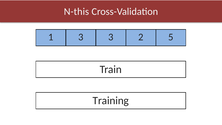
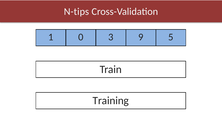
N-this: N-this -> N-tips (77, 12)
1 3: 3 -> 0 (81, 37)
2: 2 -> 9 (141, 37)
